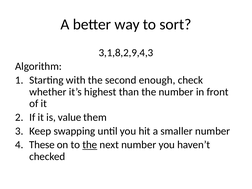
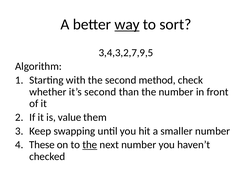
way underline: none -> present (127, 24)
3,1,8,2,9,4,3: 3,1,8,2,9,4,3 -> 3,4,3,2,7,9,5 (126, 53)
enough: enough -> method (157, 80)
it’s highest: highest -> second (100, 92)
